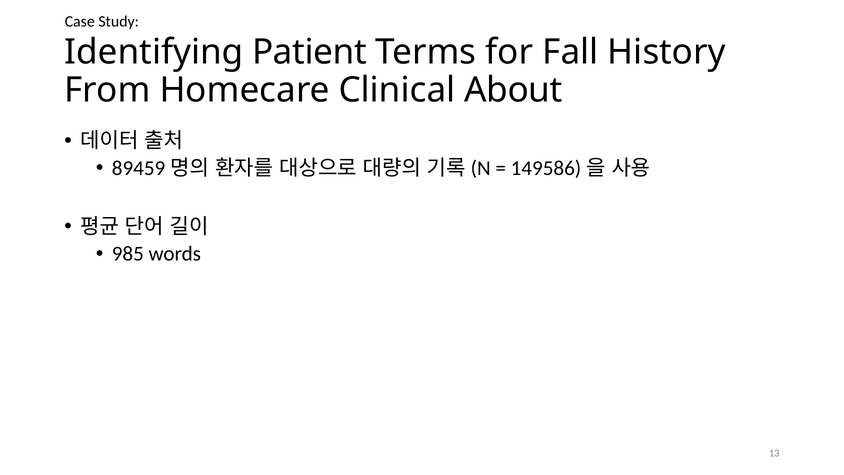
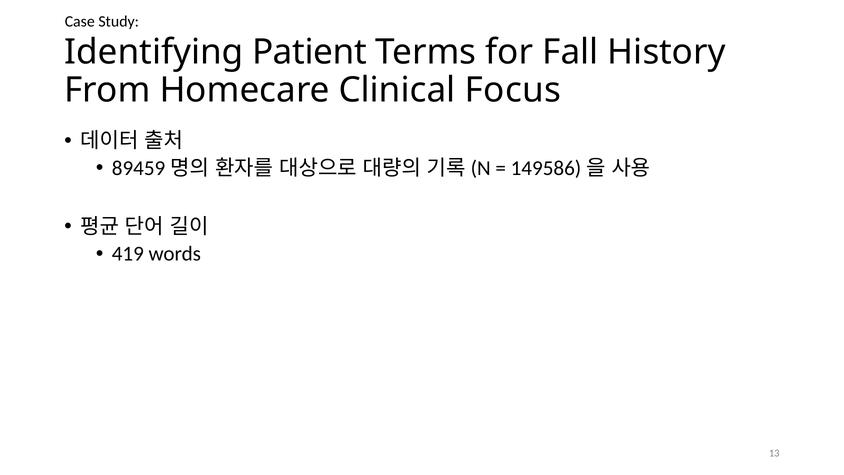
About: About -> Focus (513, 90)
985: 985 -> 419 (128, 254)
